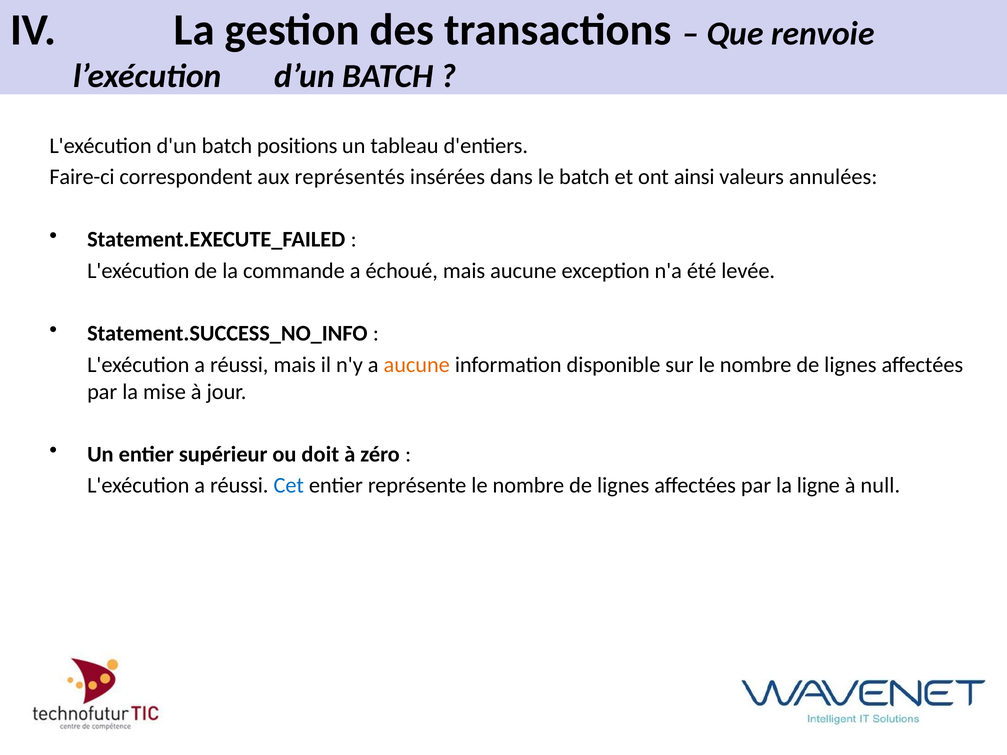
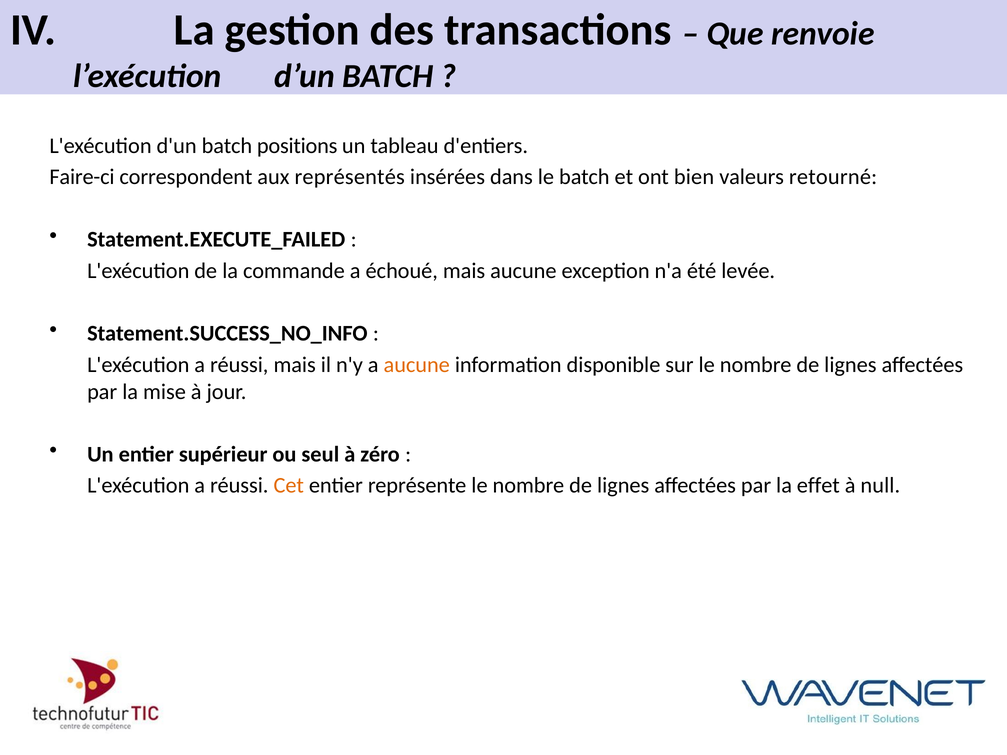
ainsi: ainsi -> bien (694, 177)
annulées: annulées -> retourné (833, 177)
doit: doit -> seul (320, 454)
Cet colour: blue -> orange (289, 486)
ligne: ligne -> effet (818, 486)
